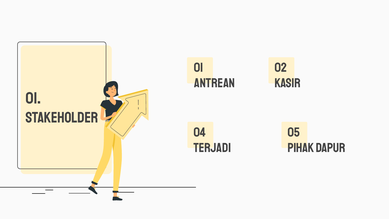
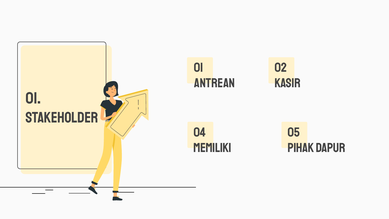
Terjadi: Terjadi -> Memiliki (212, 148)
